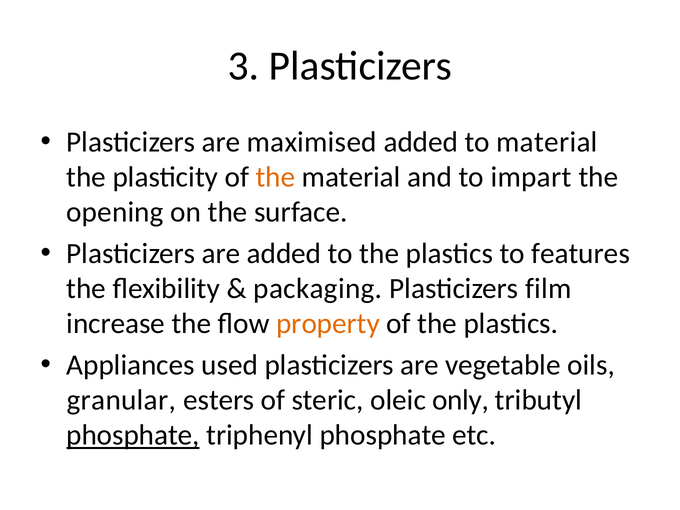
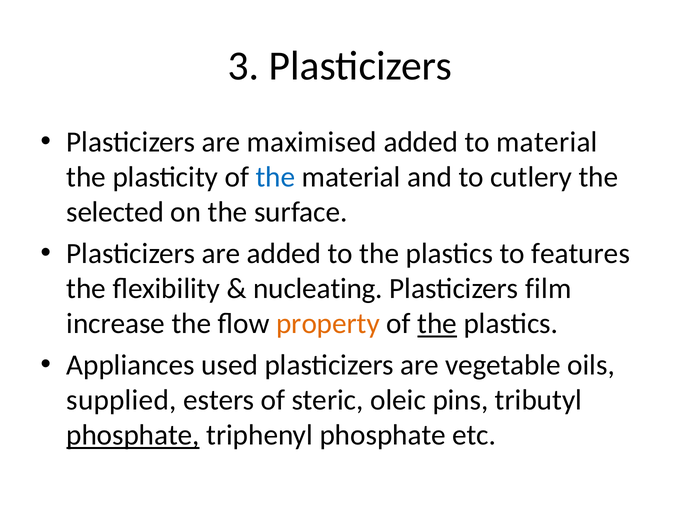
the colour: orange -> blue (275, 177)
impart: impart -> cutlery (531, 177)
opening: opening -> selected (115, 212)
packaging: packaging -> nucleating (318, 289)
the underline: none -> present (437, 324)
granular: granular -> supplied (121, 400)
only: only -> pins (460, 400)
